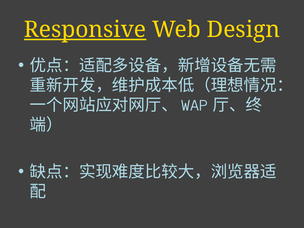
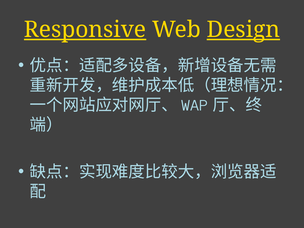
Design underline: none -> present (243, 30)
